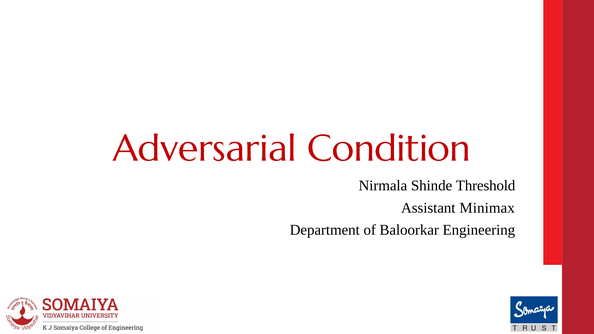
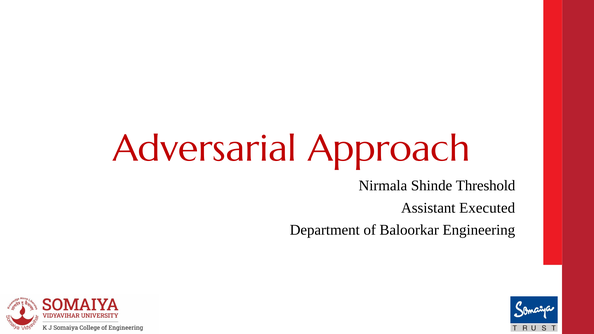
Condition: Condition -> Approach (389, 148)
Minimax: Minimax -> Executed (487, 208)
